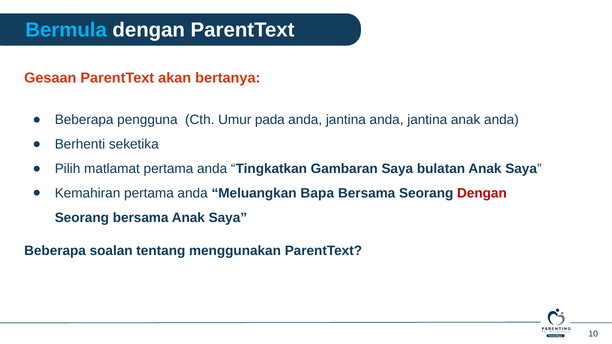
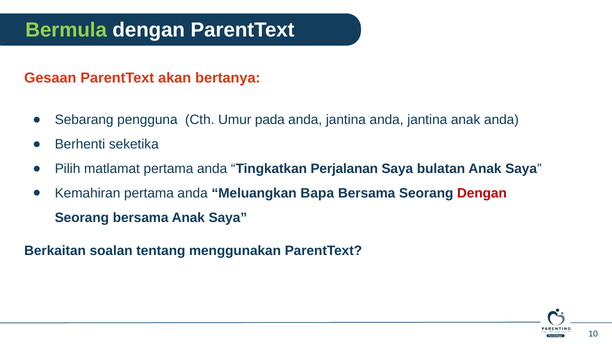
Bermula colour: light blue -> light green (66, 30)
Beberapa: Beberapa -> Sebarang (84, 120)
Gambaran: Gambaran -> Perjalanan (344, 169)
Beberapa: Beberapa -> Berkaitan (55, 251)
